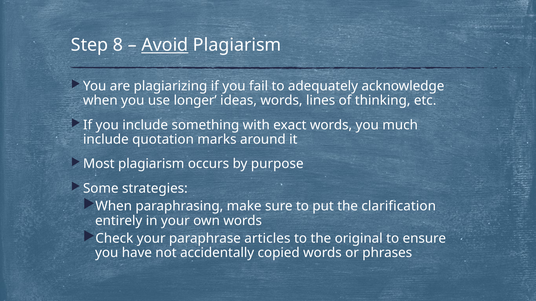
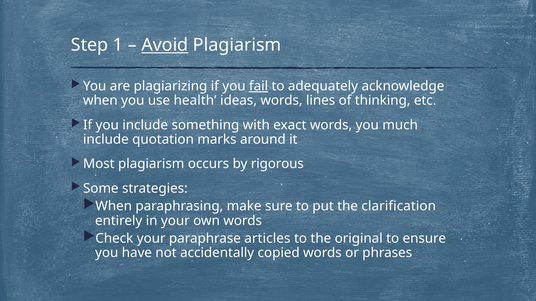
8: 8 -> 1 (118, 45)
fail underline: none -> present (259, 86)
longer: longer -> health (195, 101)
purpose: purpose -> rigorous (277, 164)
